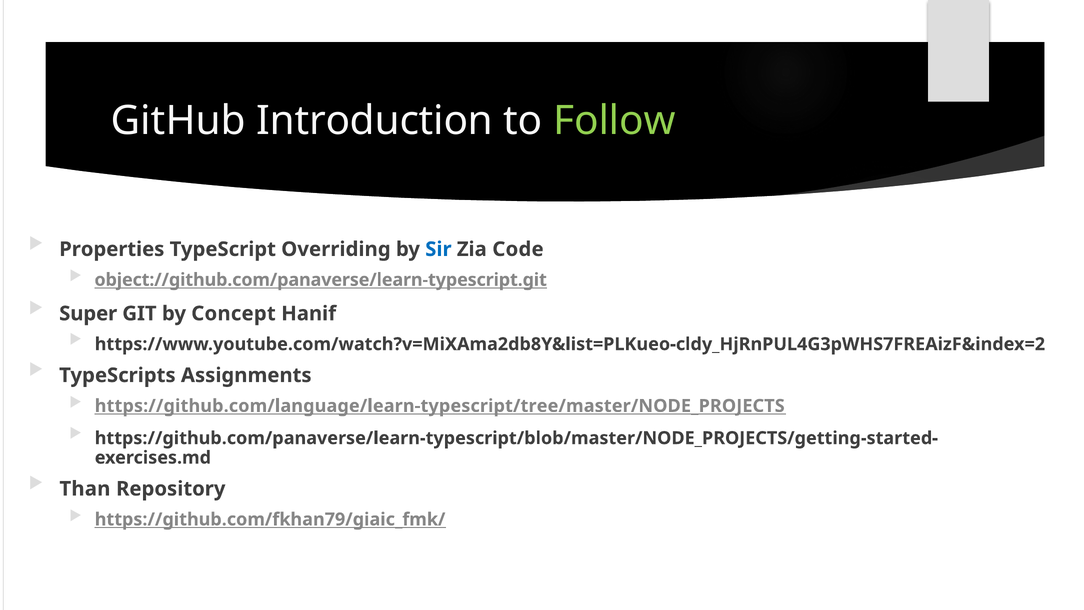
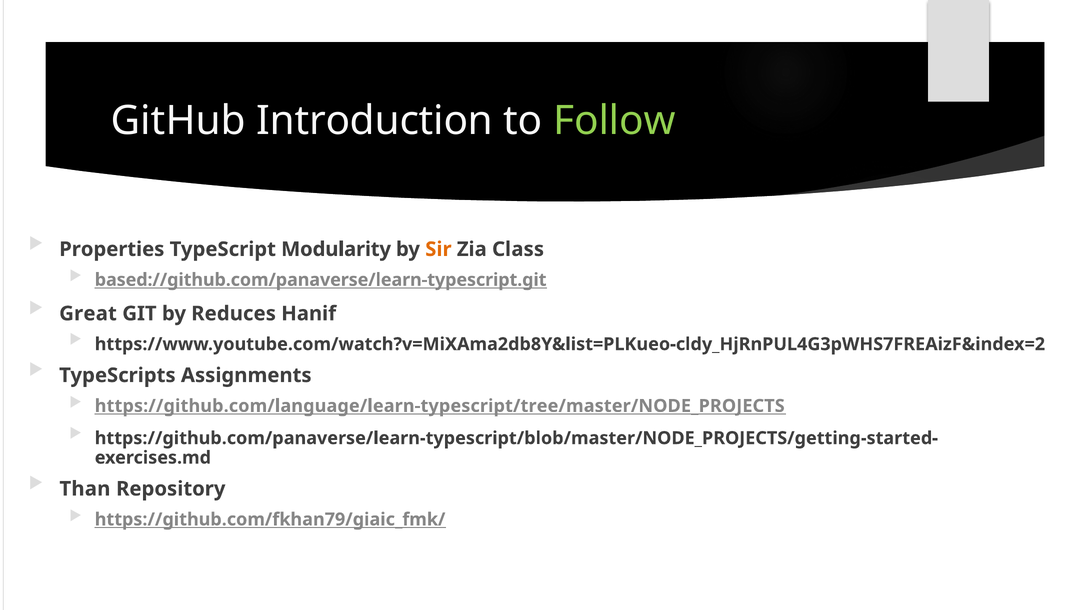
Overriding: Overriding -> Modularity (336, 249)
Sir colour: blue -> orange (438, 249)
Code: Code -> Class (518, 249)
object://github.com/panaverse/learn-typescript.git: object://github.com/panaverse/learn-typescript.git -> based://github.com/panaverse/learn-typescript.git (321, 280)
Super: Super -> Great (88, 313)
Concept: Concept -> Reduces (234, 313)
